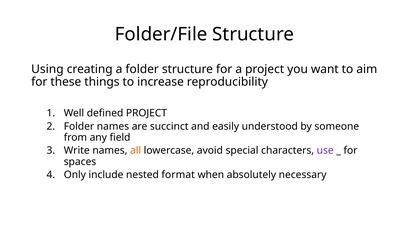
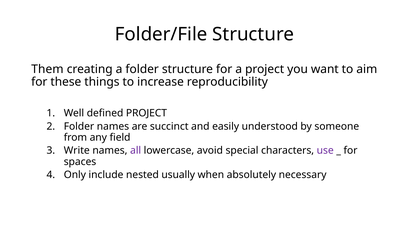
Using: Using -> Them (47, 69)
all colour: orange -> purple (136, 151)
format: format -> usually (178, 175)
